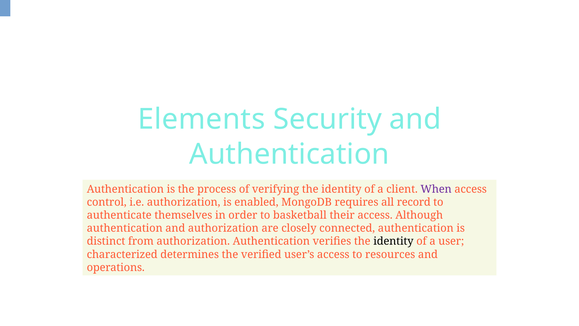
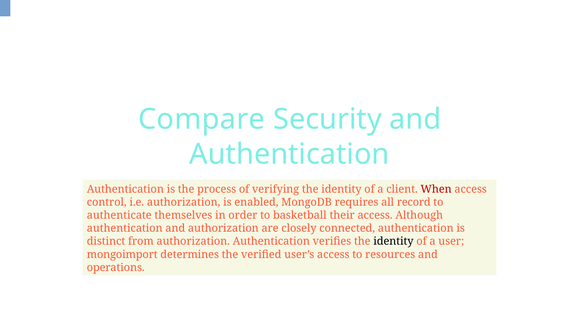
Elements: Elements -> Compare (202, 119)
When colour: purple -> red (436, 189)
characterized: characterized -> mongoimport (122, 254)
